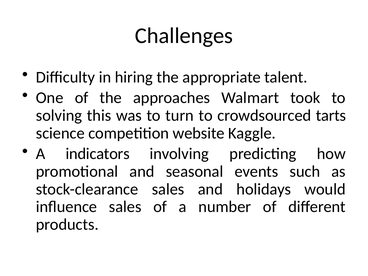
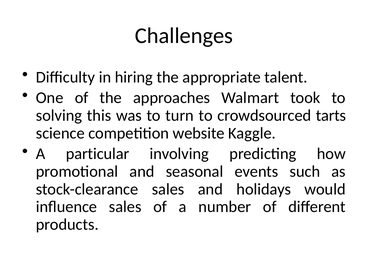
indicators: indicators -> particular (98, 154)
